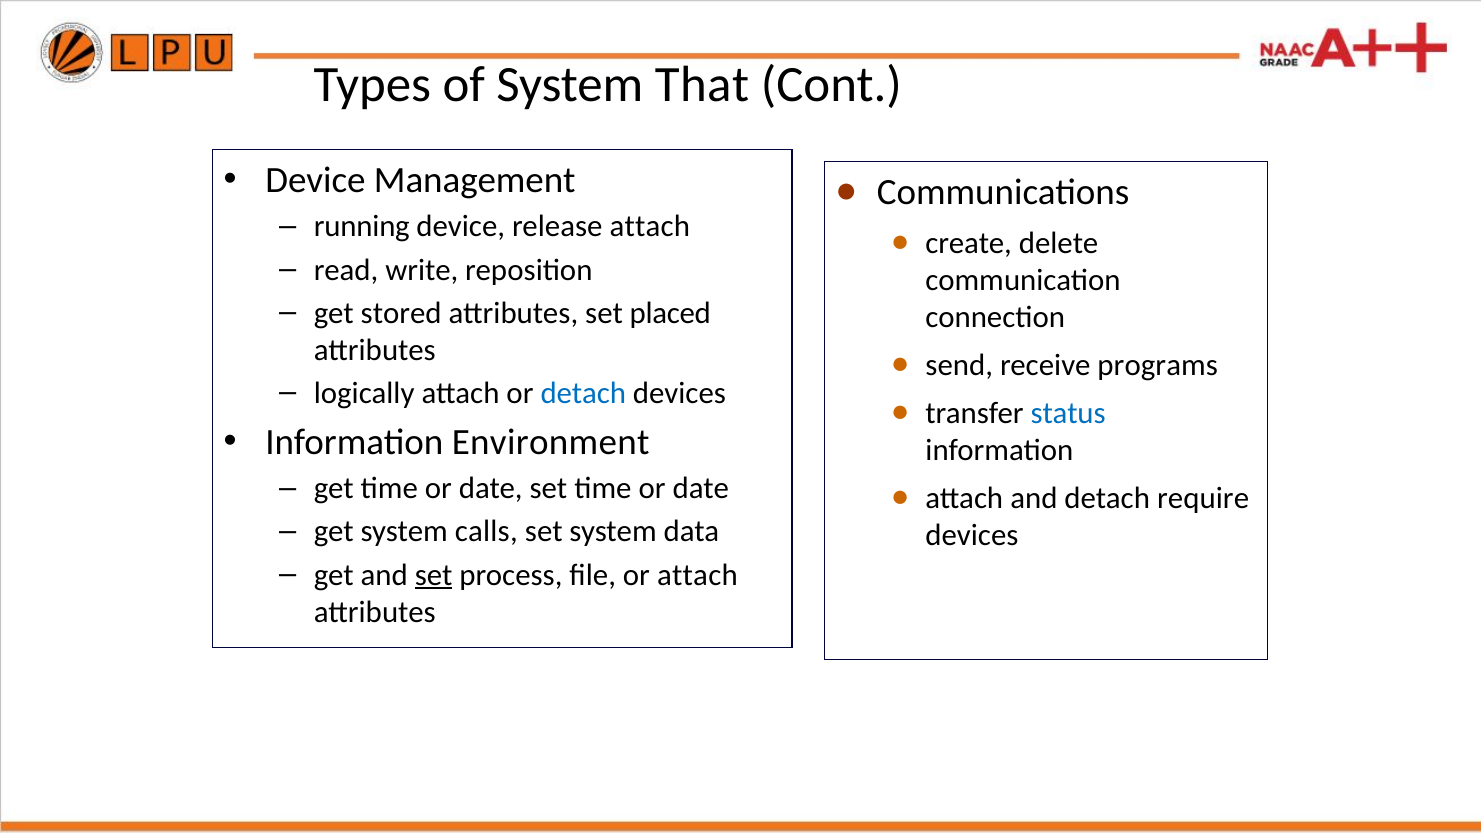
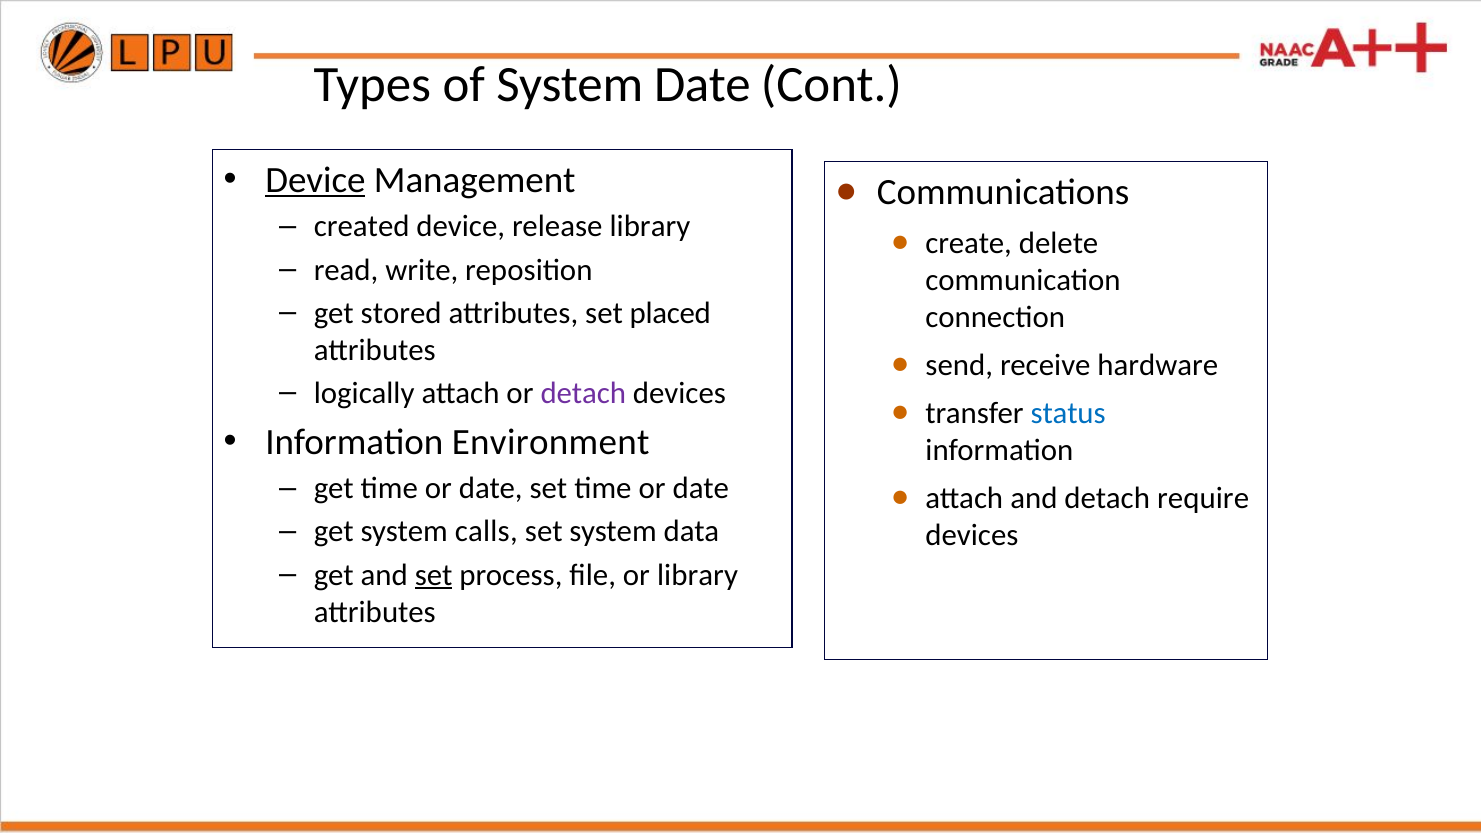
System That: That -> Date (702, 85)
Device underline: none -> present (315, 180)
running: running -> created (362, 227)
release attach: attach -> library (650, 227)
programs: programs -> hardware (1158, 365)
detach colour: blue -> purple (583, 394)
or attach: attach -> library (698, 575)
